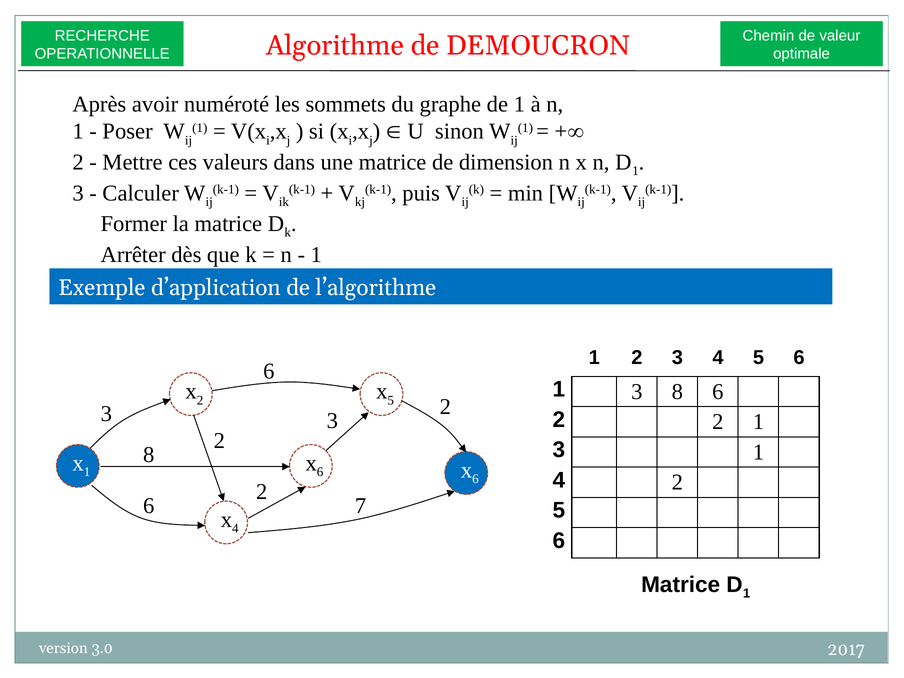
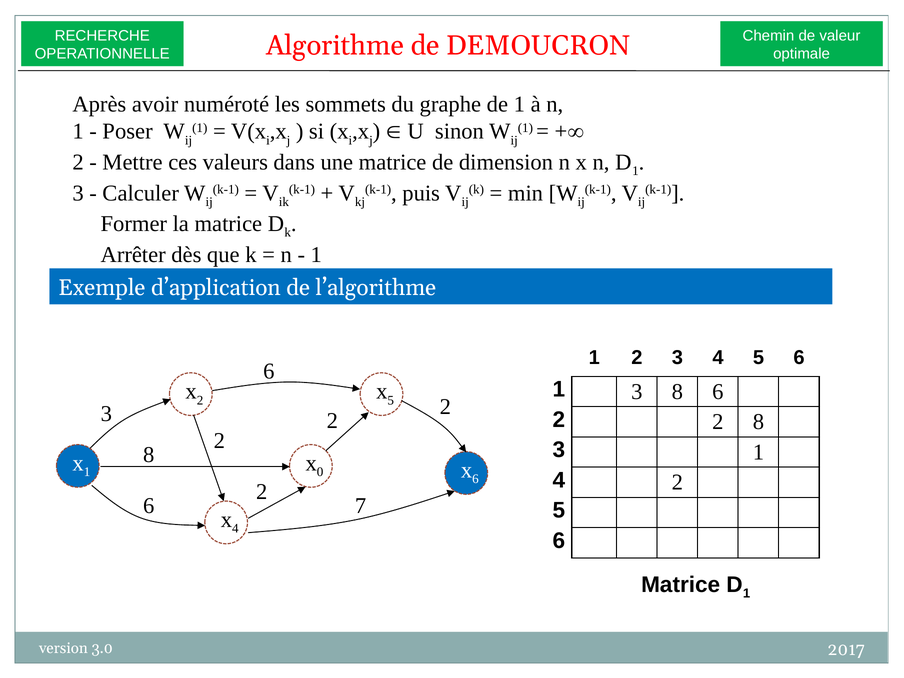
3 3: 3 -> 2 (332, 421)
2 1: 1 -> 8 (758, 422)
6: 6 -> 0 (320, 472)
